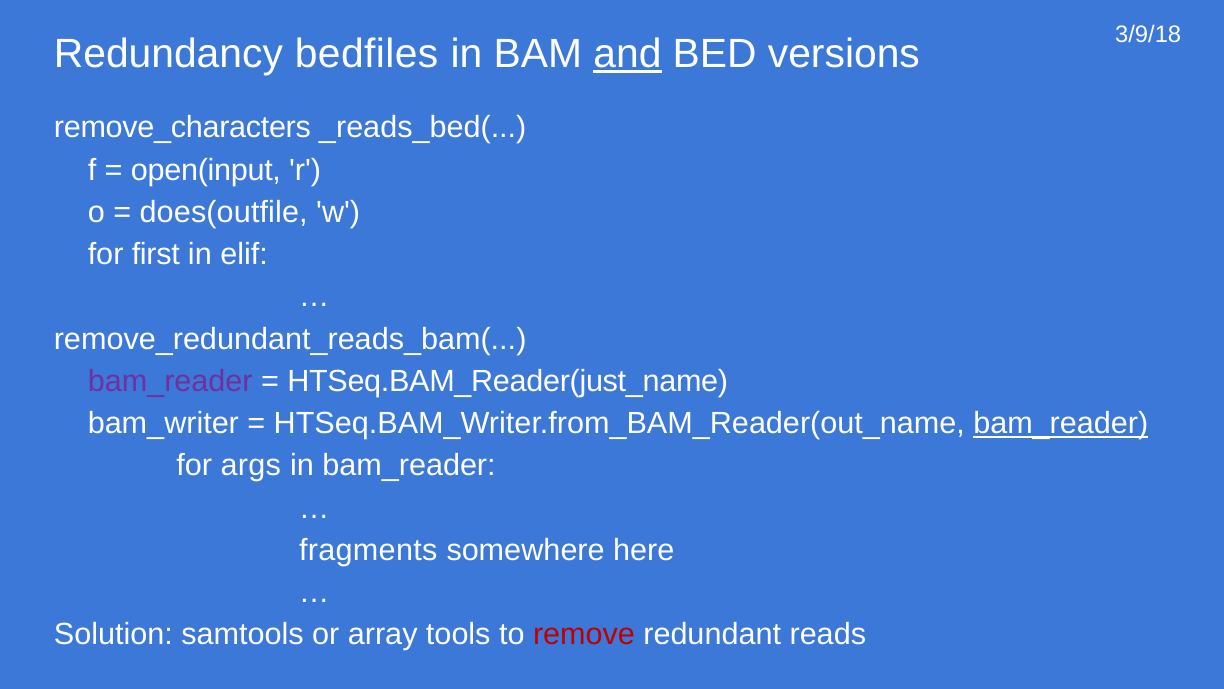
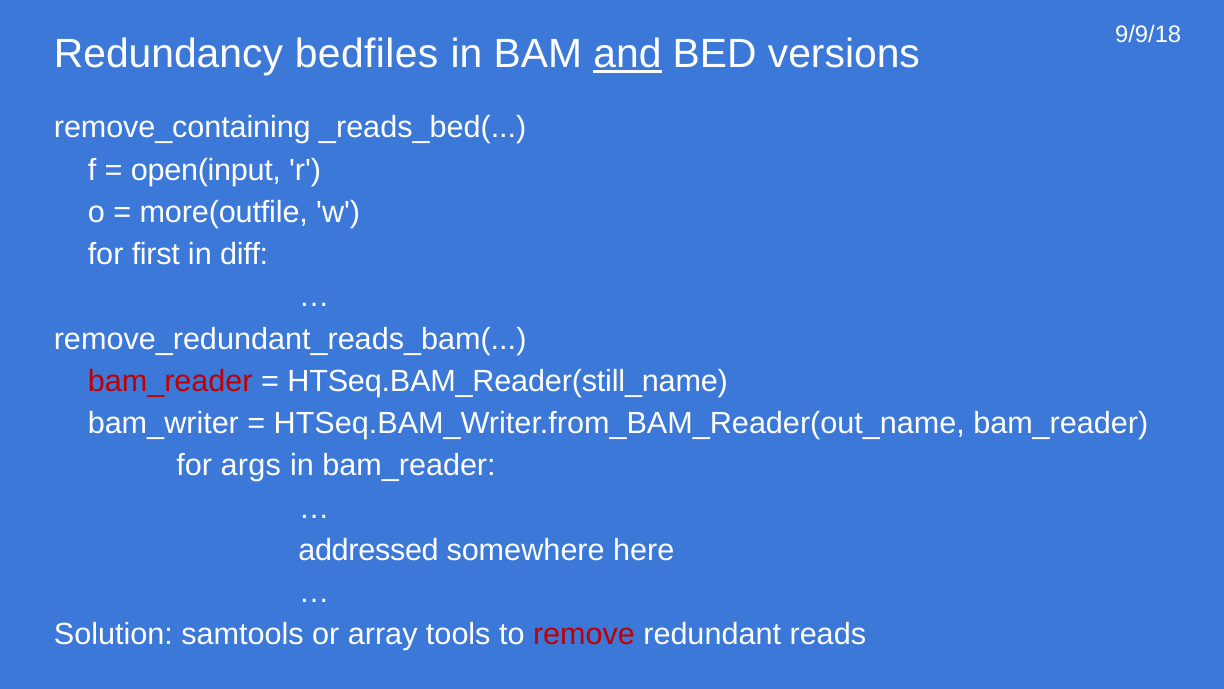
3/9/18: 3/9/18 -> 9/9/18 (1148, 35)
remove_characters: remove_characters -> remove_containing (182, 128)
does(outfile: does(outfile -> more(outfile (224, 212)
elif: elif -> diff (244, 254)
bam_reader colour: purple -> red (170, 381)
HTSeq.BAM_Reader(just_name: HTSeq.BAM_Reader(just_name -> HTSeq.BAM_Reader(still_name (508, 381)
bam_reader underline: present -> none (1061, 423)
fragments: fragments -> addressed (369, 550)
